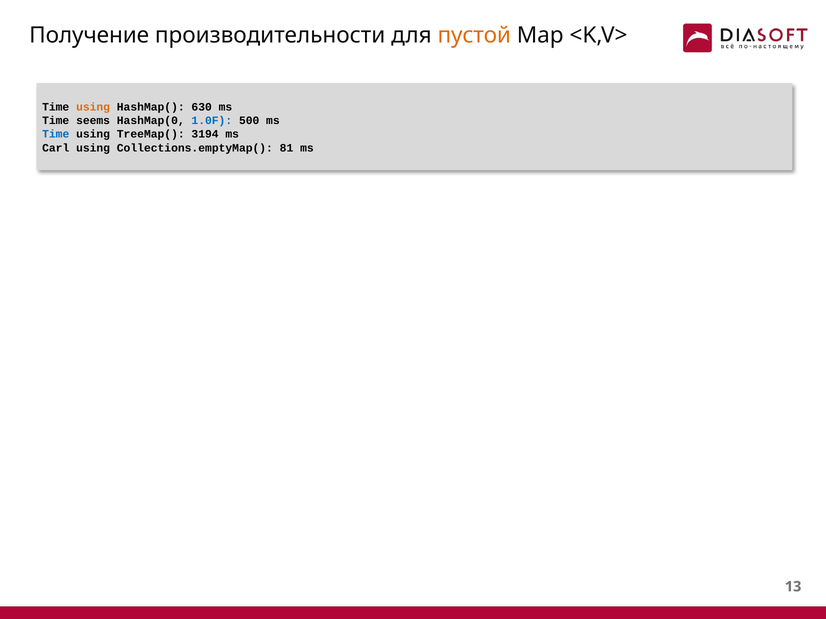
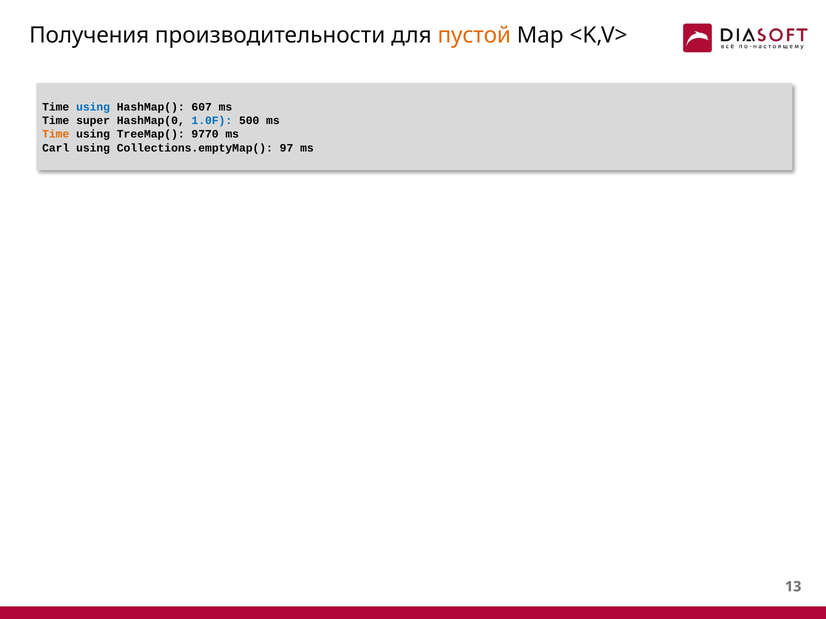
Получение: Получение -> Получения (89, 36)
using colour: orange -> blue (93, 107)
630: 630 -> 607 (202, 107)
seems: seems -> super (93, 121)
Time colour: blue -> orange (56, 134)
3194: 3194 -> 9770 (205, 134)
81: 81 -> 97 (287, 148)
